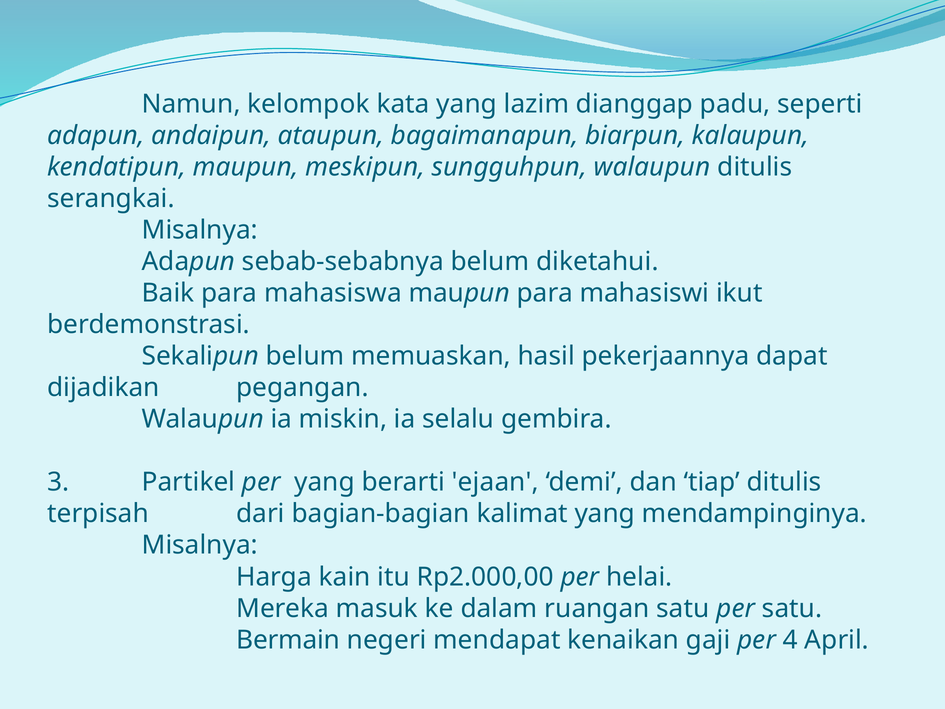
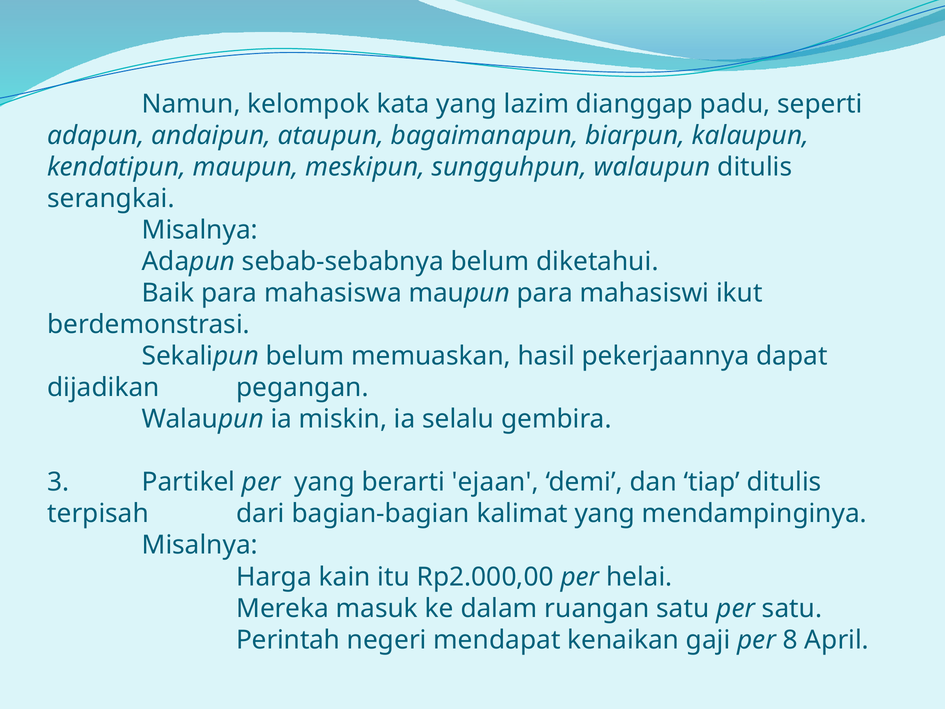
Bermain: Bermain -> Perintah (288, 640)
4: 4 -> 8 (790, 640)
